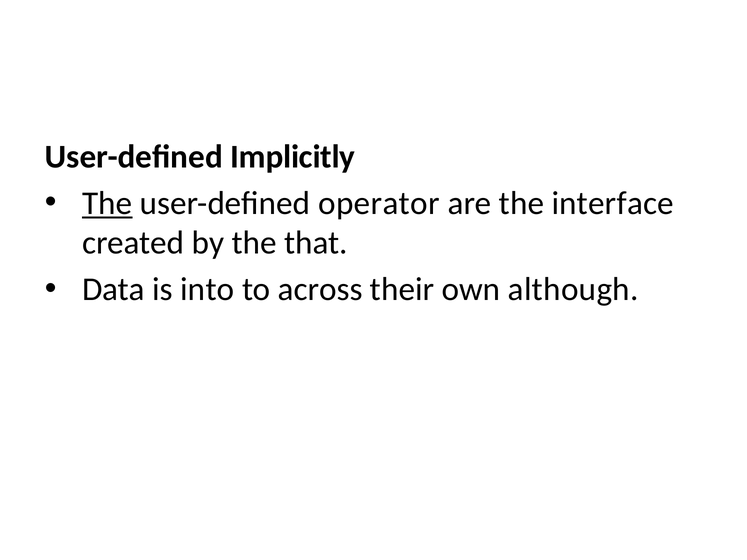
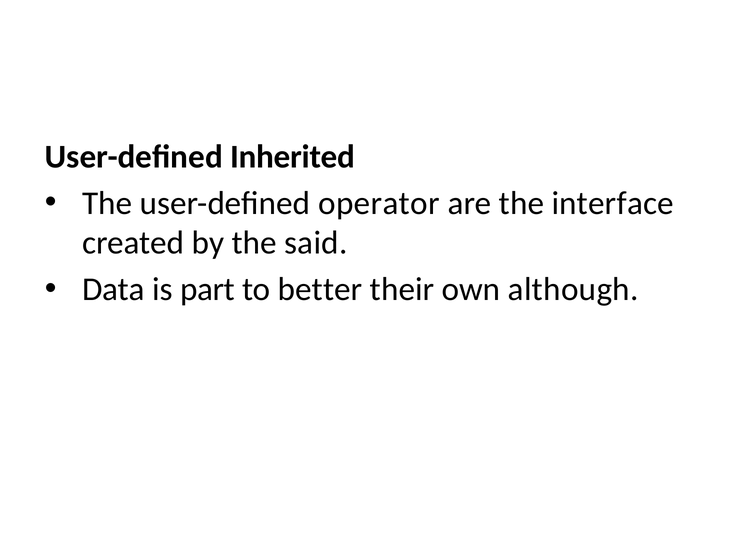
Implicitly: Implicitly -> Inherited (293, 157)
The underline: present -> none (107, 203)
that: that -> said (316, 243)
into: into -> part (207, 290)
across: across -> better (320, 290)
